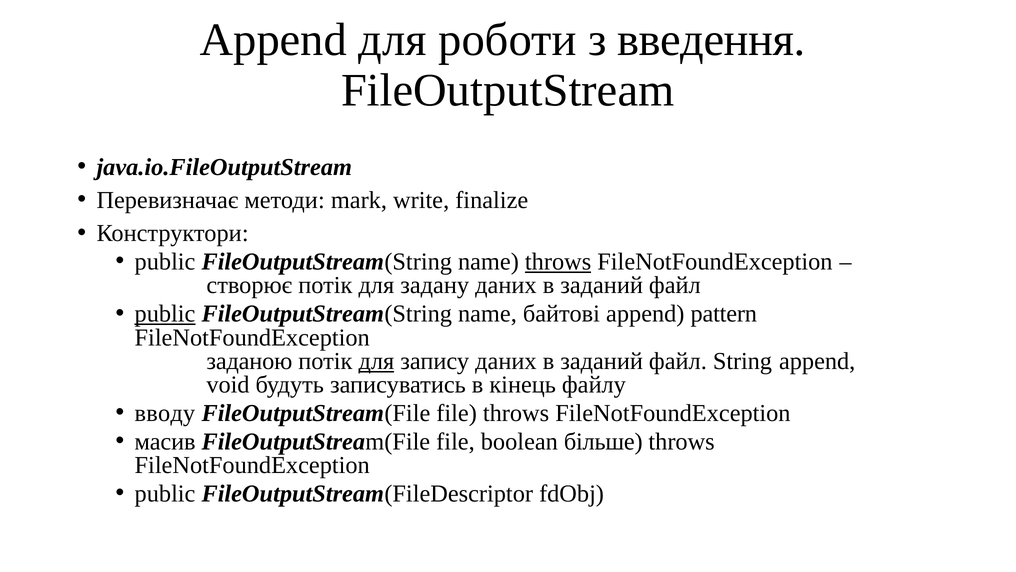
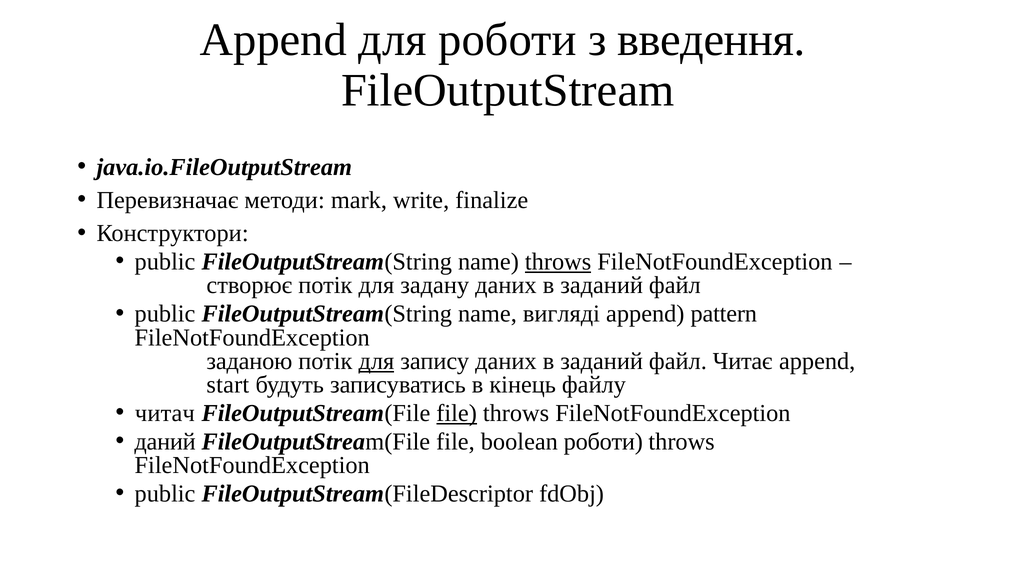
public underline: present -> none (165, 314)
байтові: байтові -> вигляді (561, 314)
String: String -> Читає (743, 361)
void: void -> start (228, 384)
вводу: вводу -> читач (165, 413)
file underline: none -> present (457, 413)
масив: масив -> даний (165, 441)
boolean більше: більше -> роботи (603, 441)
